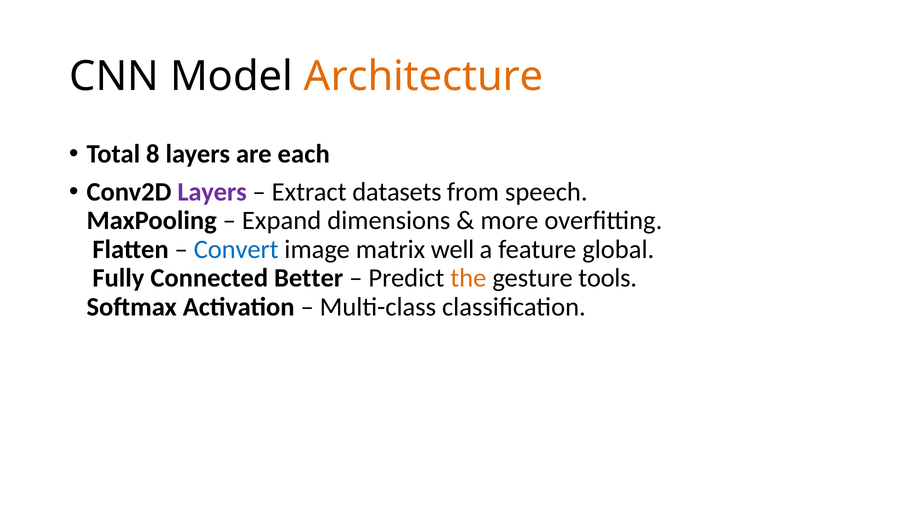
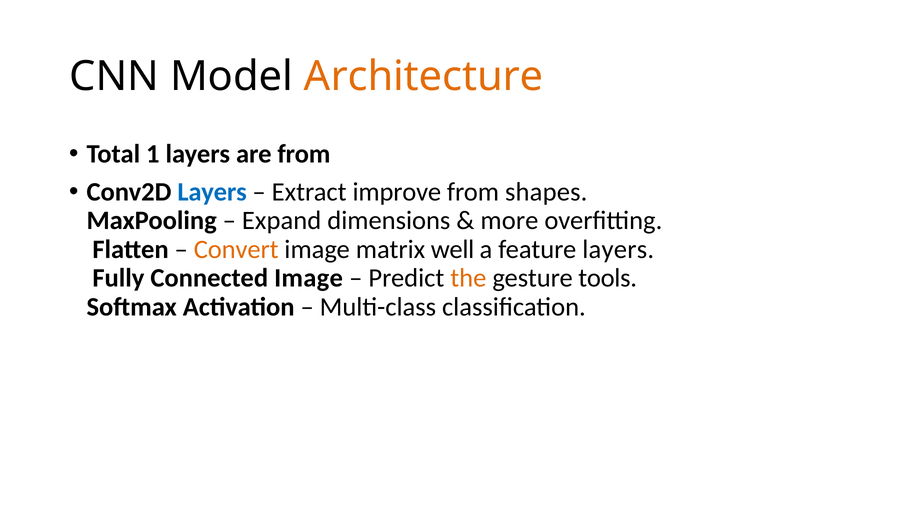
8: 8 -> 1 (153, 154)
are each: each -> from (304, 154)
Layers colour: purple -> blue (212, 192)
datasets: datasets -> improve (397, 192)
speech: speech -> shapes (546, 192)
Convert colour: blue -> orange (236, 250)
feature global: global -> layers (618, 250)
Connected Better: Better -> Image (309, 278)
